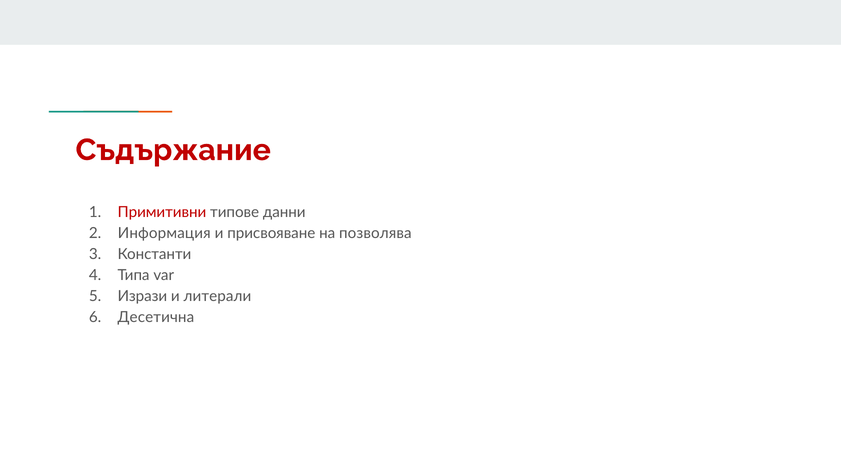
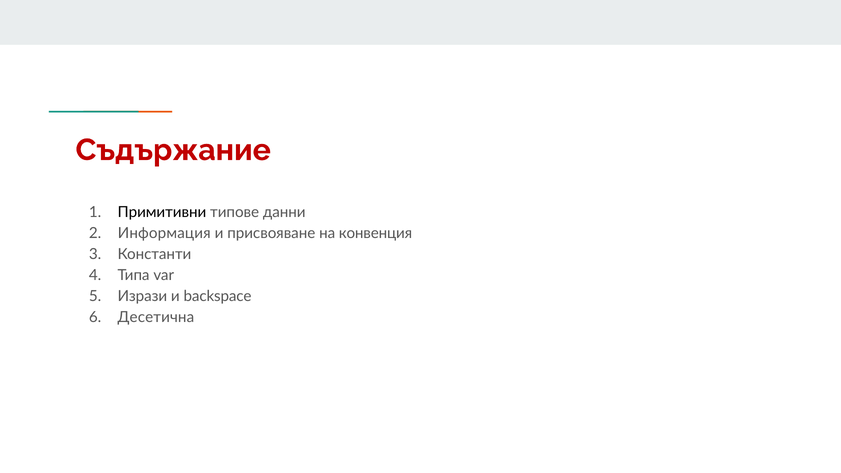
Примитивни colour: red -> black (162, 213)
позволява: позволява -> конвенция (375, 233)
литерали: литерали -> backspace (218, 296)
